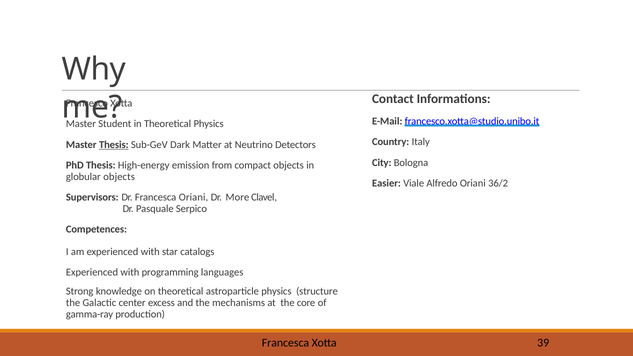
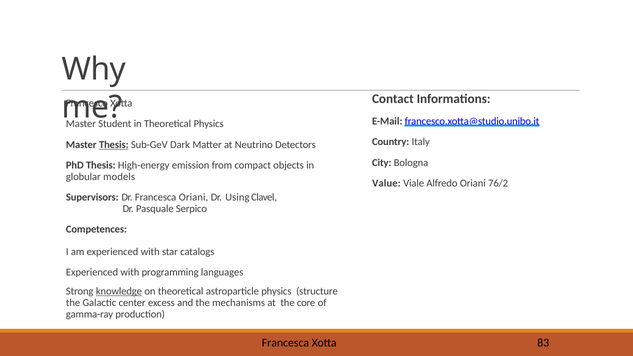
globular objects: objects -> models (119, 177)
Easier: Easier -> Value (386, 183)
36/2: 36/2 -> 76/2 (498, 183)
More: More -> Using (237, 197)
knowledge underline: none -> present (119, 291)
39: 39 -> 83 (543, 343)
